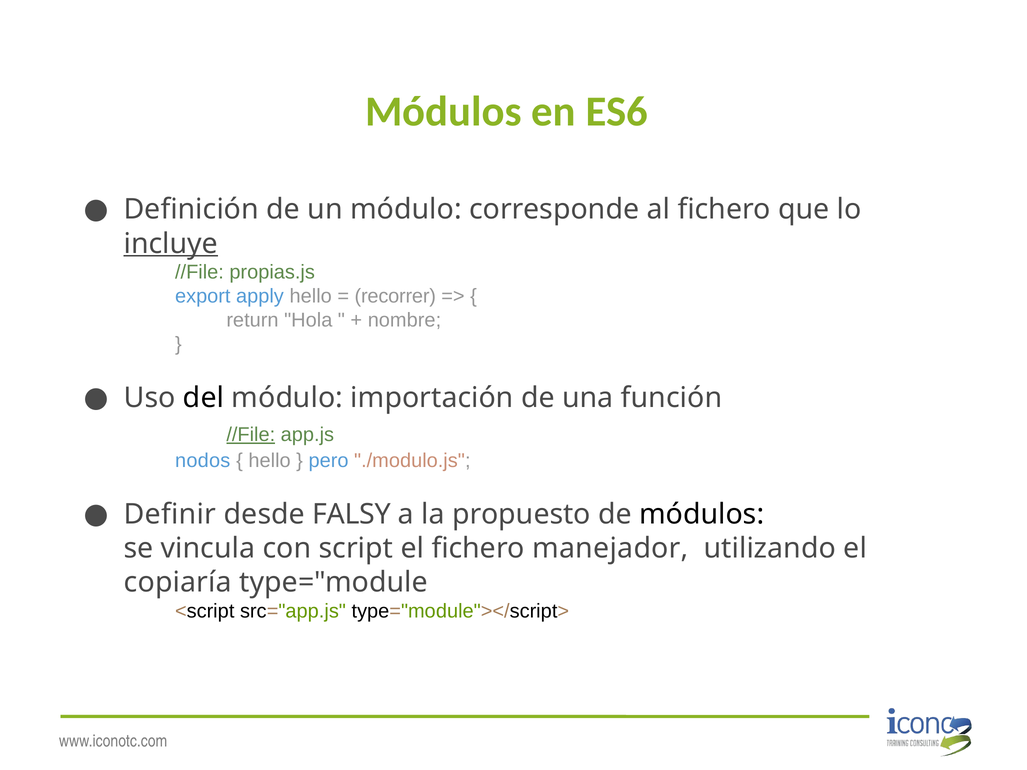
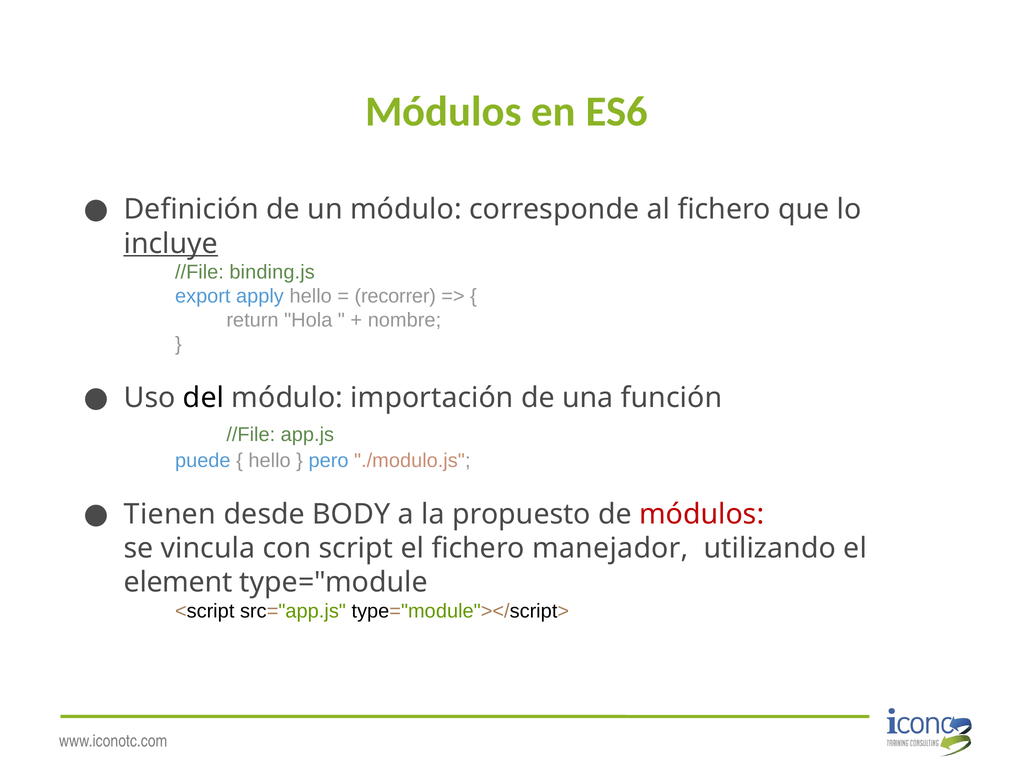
propias.js: propias.js -> binding.js (272, 272)
//File underline: present -> none (251, 435)
nodos: nodos -> puede (203, 461)
Definir: Definir -> Tienen (170, 514)
FALSY: FALSY -> BODY (351, 514)
módulos colour: black -> red (702, 514)
copiaría: copiaría -> element (178, 583)
